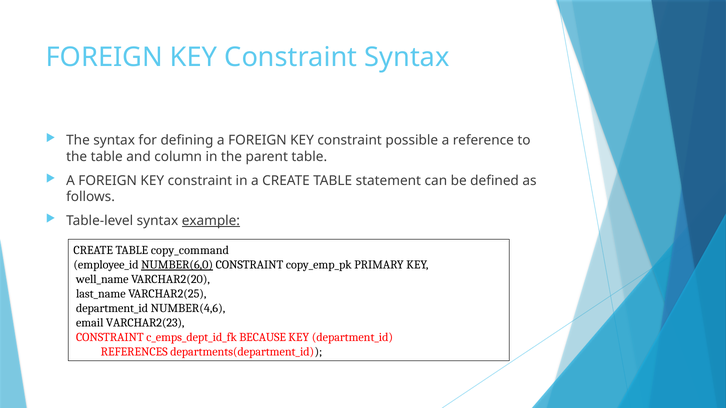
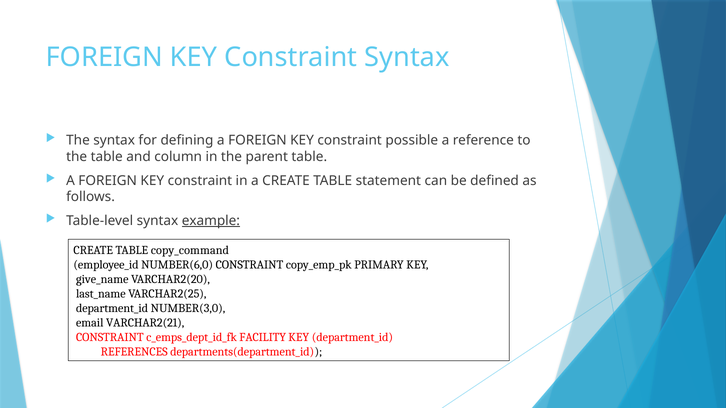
NUMBER(6,0 underline: present -> none (177, 265)
well_name: well_name -> give_name (102, 279)
NUMBER(4,6: NUMBER(4,6 -> NUMBER(3,0 (188, 308)
VARCHAR2(23: VARCHAR2(23 -> VARCHAR2(21 (145, 323)
BECAUSE: BECAUSE -> FACILITY (263, 337)
